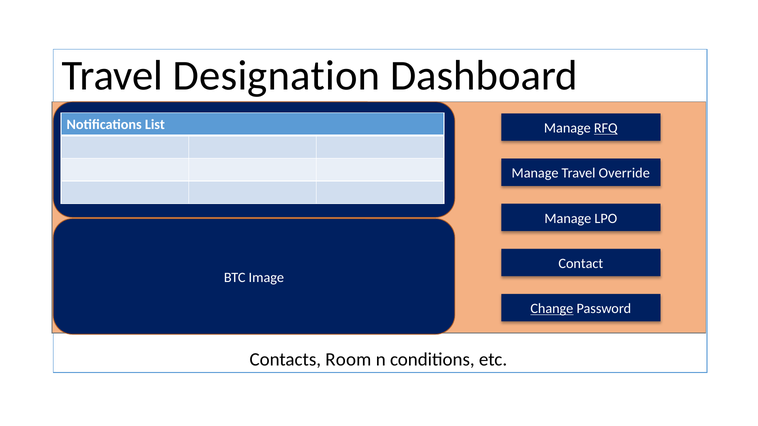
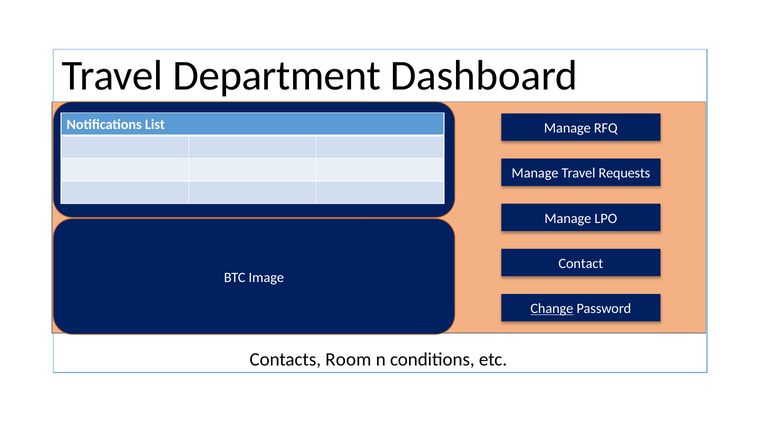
Designation: Designation -> Department (277, 76)
RFQ underline: present -> none (606, 128)
Override: Override -> Requests (624, 173)
